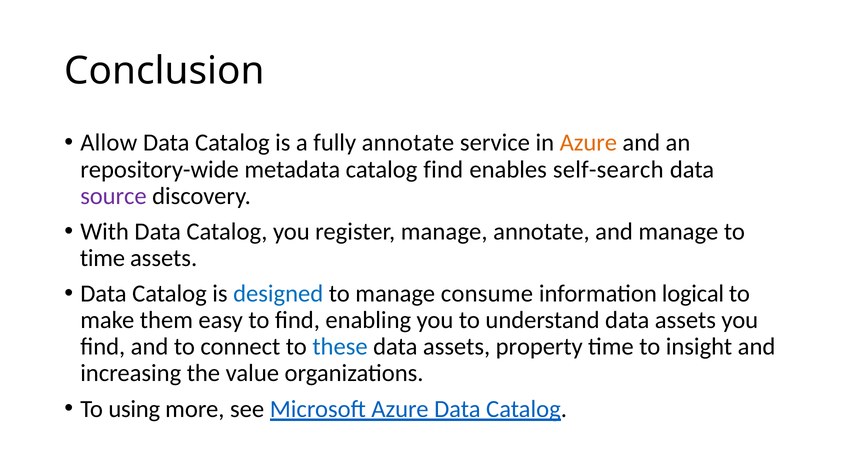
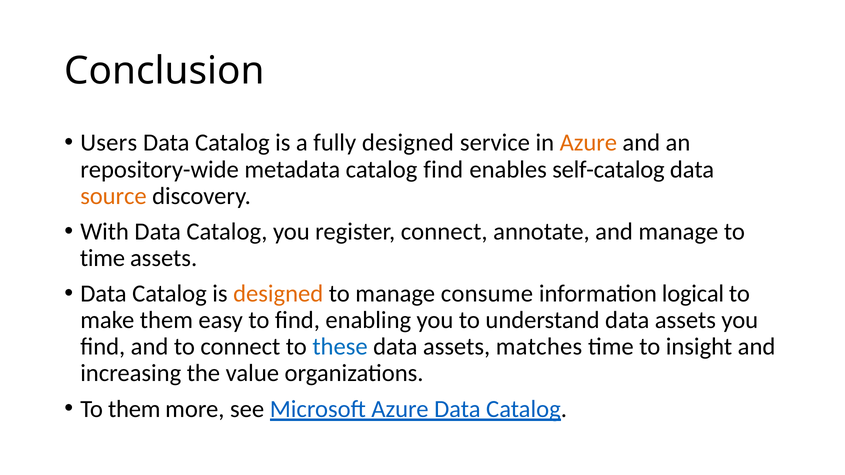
Allow: Allow -> Users (109, 143)
fully annotate: annotate -> designed (408, 143)
self-search: self-search -> self-catalog (608, 169)
source colour: purple -> orange (113, 196)
register manage: manage -> connect (444, 232)
designed colour: blue -> orange (278, 294)
property: property -> matches (539, 347)
To using: using -> them (134, 409)
